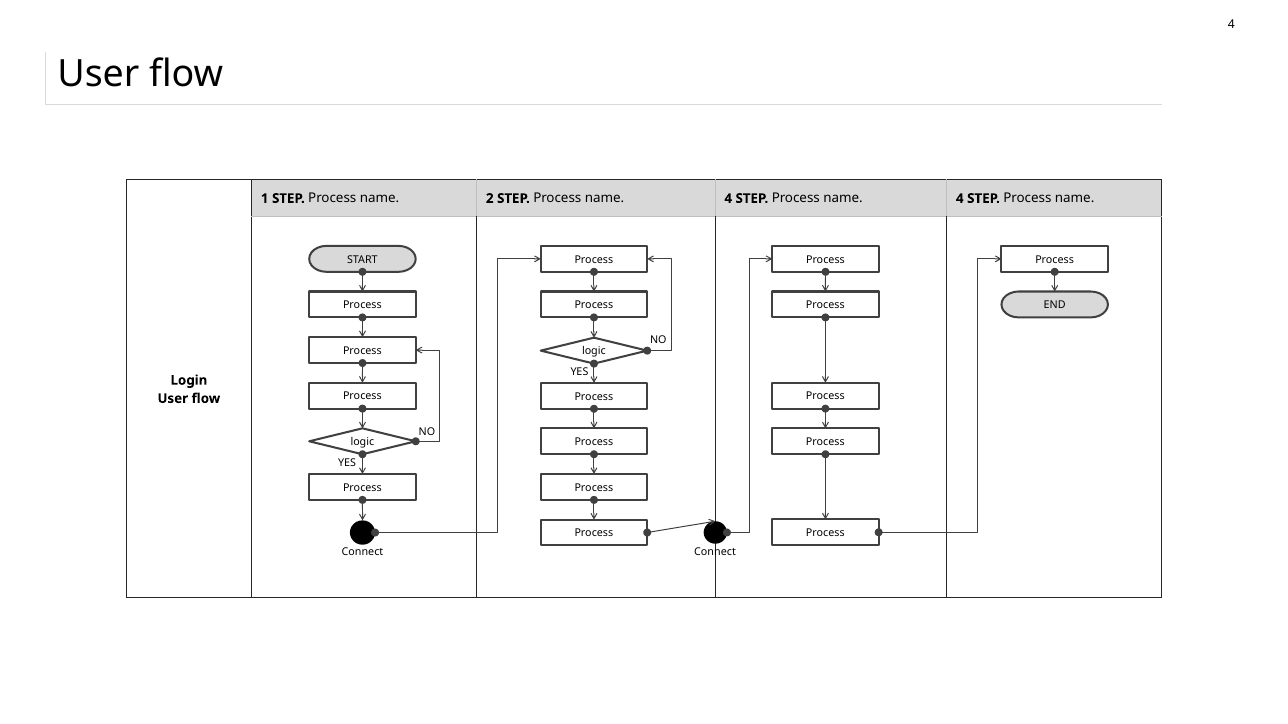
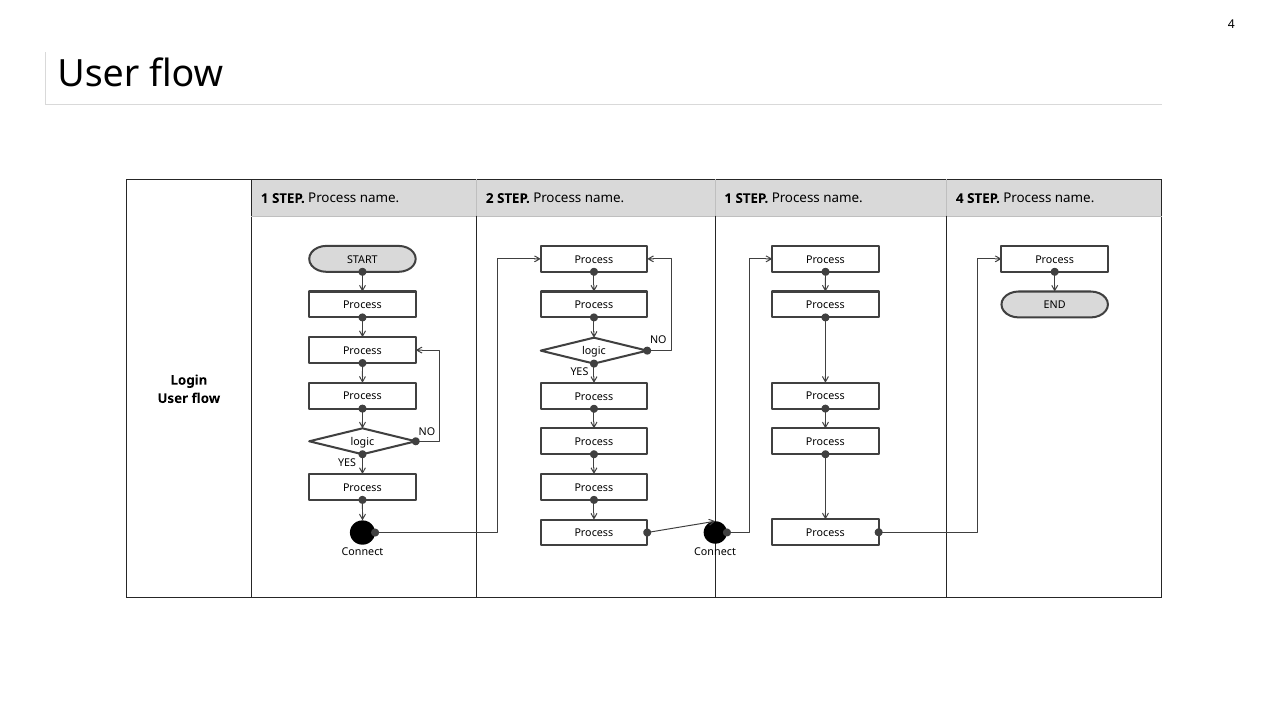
4: 4 -> 1 (728, 199)
